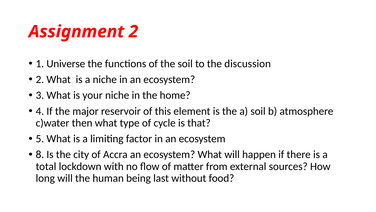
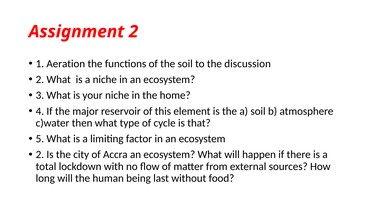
Universe: Universe -> Aeration (66, 64)
8: 8 -> 2 (40, 154)
